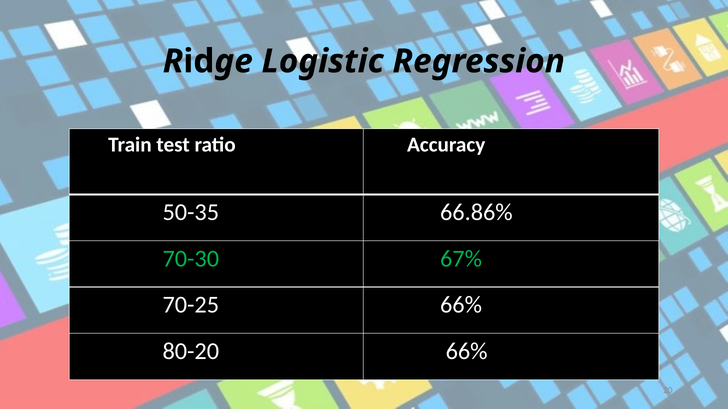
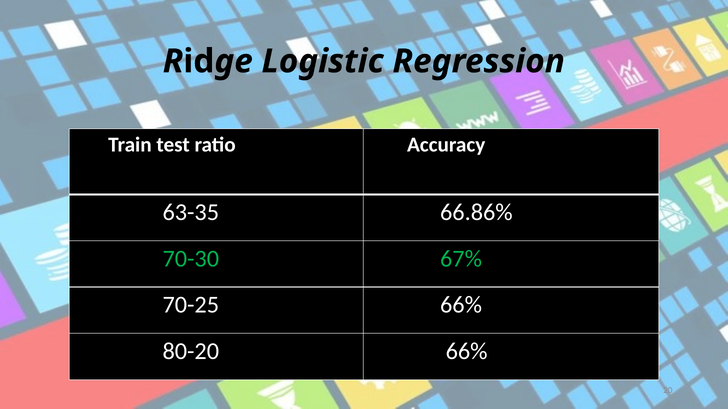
50-35: 50-35 -> 63-35 (191, 212)
